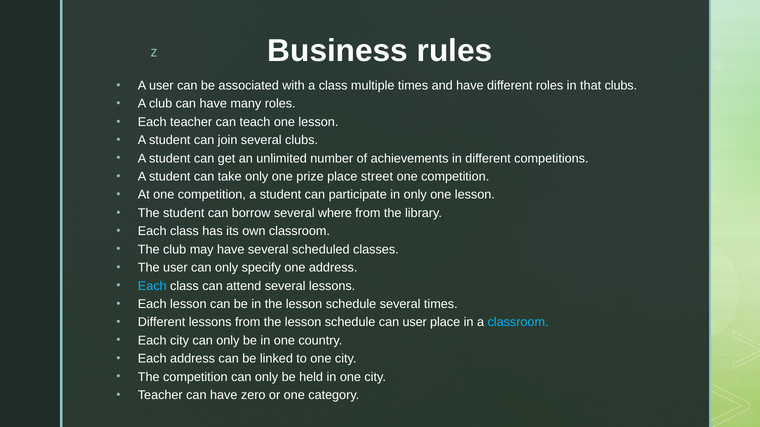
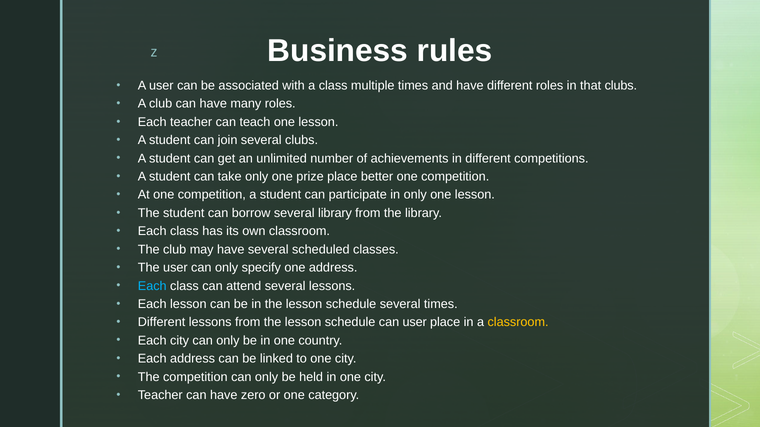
street: street -> better (377, 177)
several where: where -> library (335, 213)
classroom colour: light blue -> yellow (518, 323)
